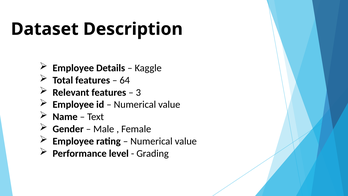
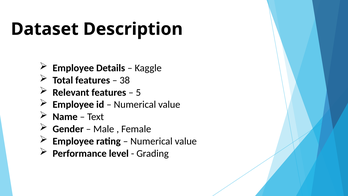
64: 64 -> 38 (125, 80)
3: 3 -> 5 (138, 92)
